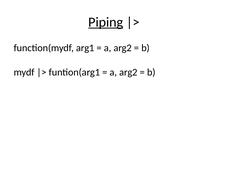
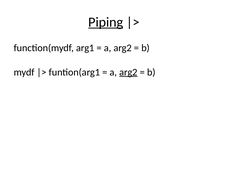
arg2 underline: none -> present (128, 72)
